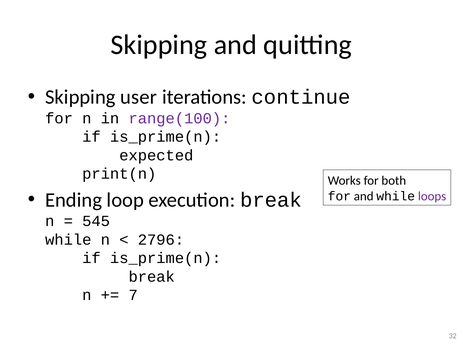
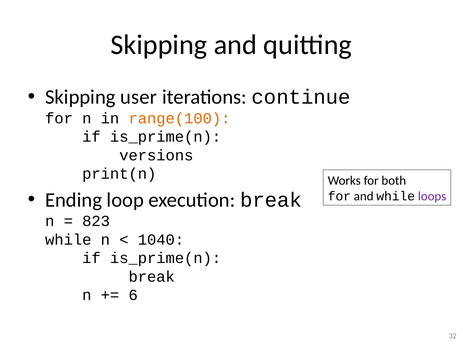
range(100 colour: purple -> orange (179, 118)
expected: expected -> versions (156, 155)
545: 545 -> 823 (96, 221)
2796: 2796 -> 1040 (161, 240)
7: 7 -> 6 (133, 295)
